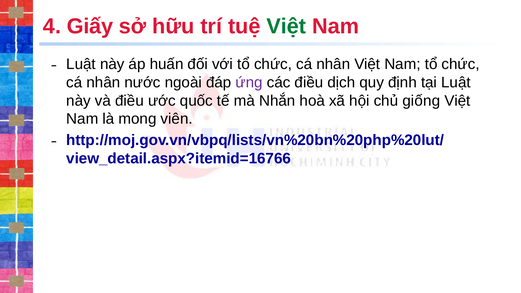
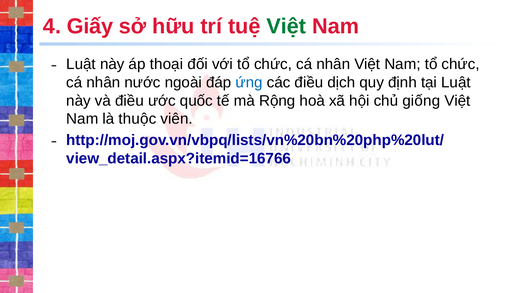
huấn: huấn -> thoại (167, 64)
ứng colour: purple -> blue (249, 82)
Nhắn: Nhắn -> Rộng (277, 101)
mong: mong -> thuộc (137, 119)
